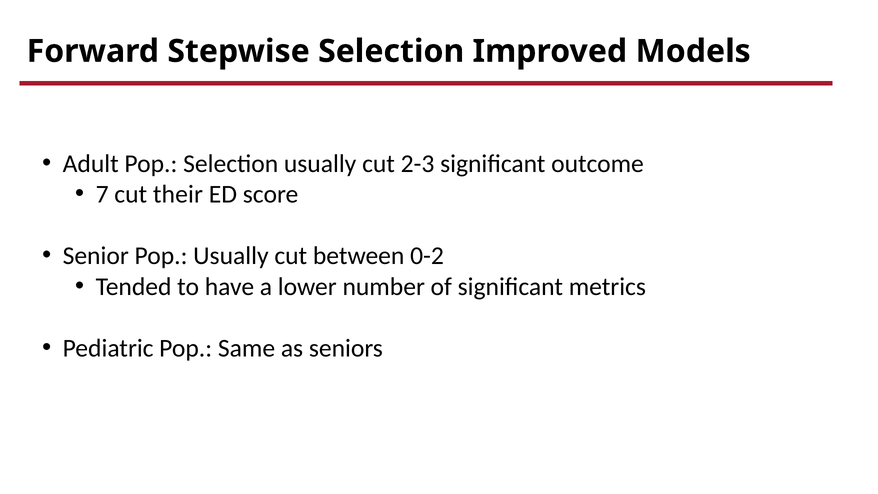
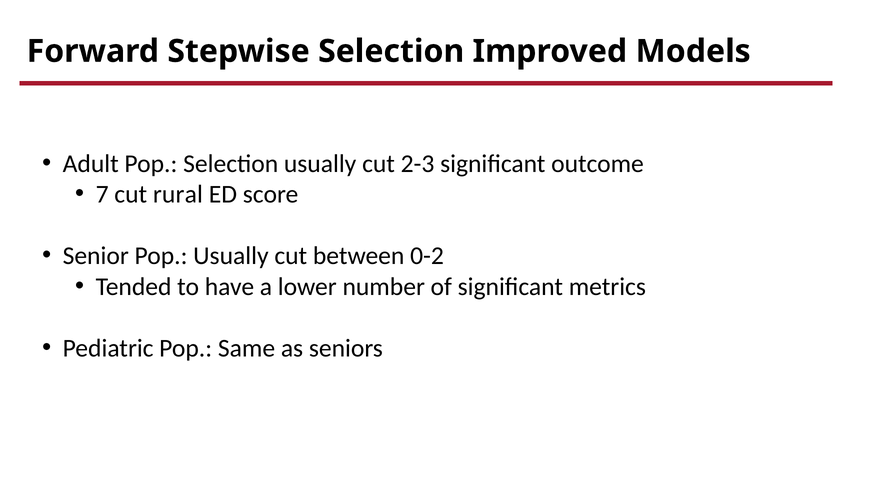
their: their -> rural (178, 194)
